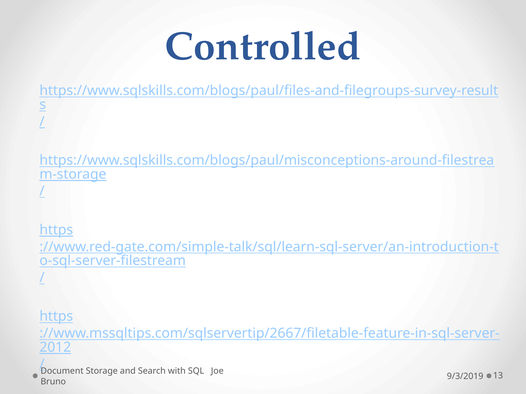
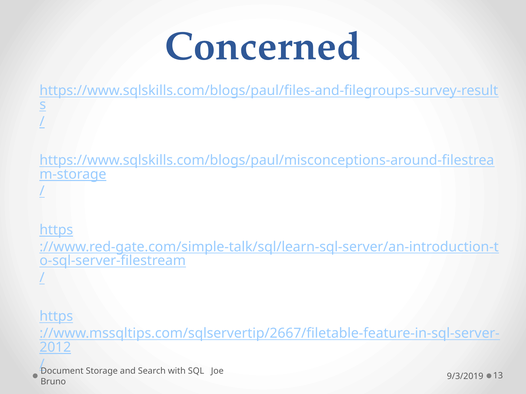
Controlled: Controlled -> Concerned (263, 47)
